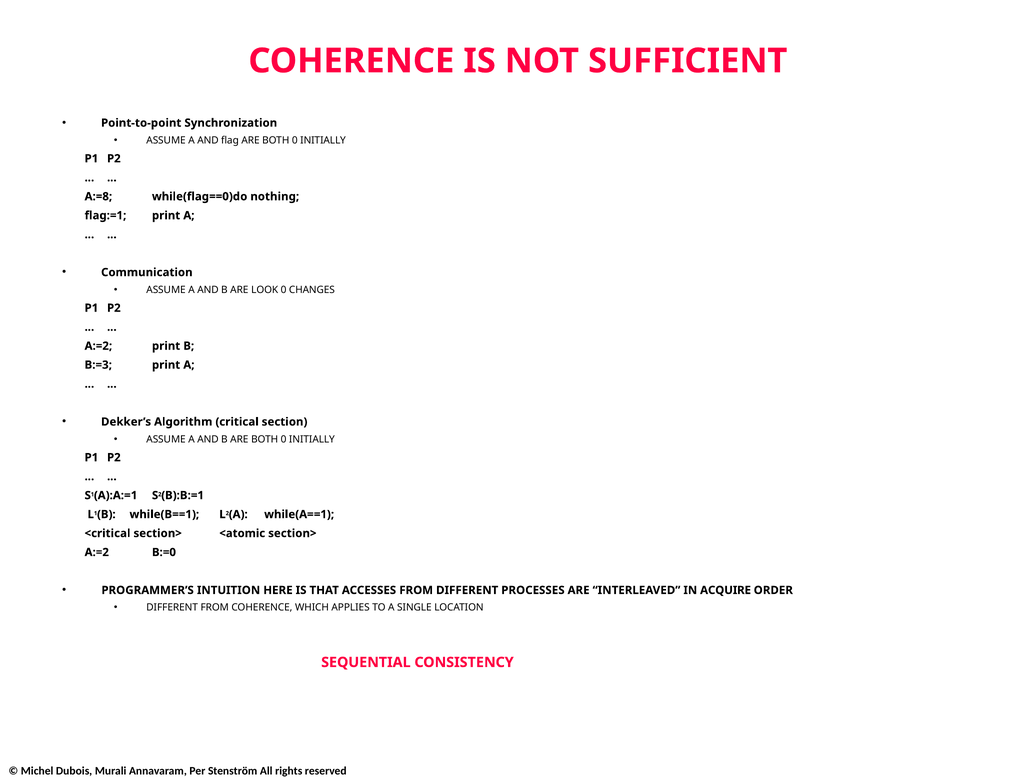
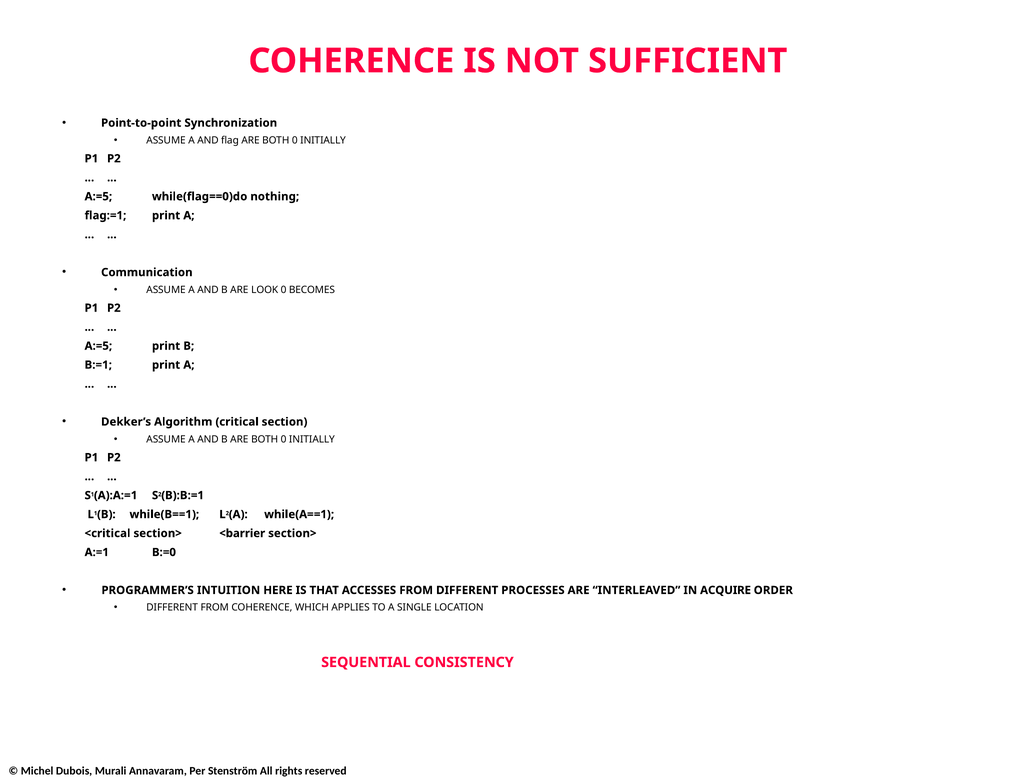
A:=8: A:=8 -> A:=5 (98, 197)
CHANGES: CHANGES -> BECOMES (312, 290)
A:=2: A:=2 -> A:=5 (98, 346)
B:=3: B:=3 -> B:=1 (98, 365)
<atomic: <atomic -> <barrier (242, 533)
A:=2: A:=2 -> A:=1 (97, 552)
